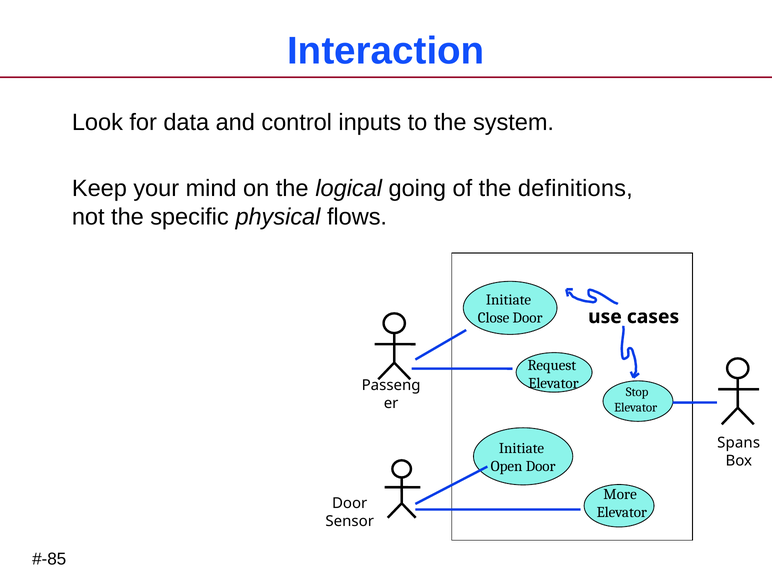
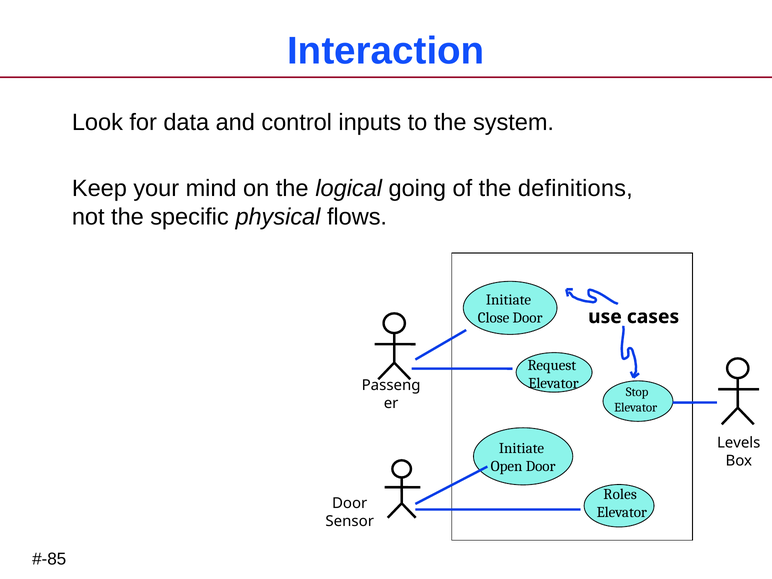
Spans: Spans -> Levels (739, 443)
More: More -> Roles (620, 494)
